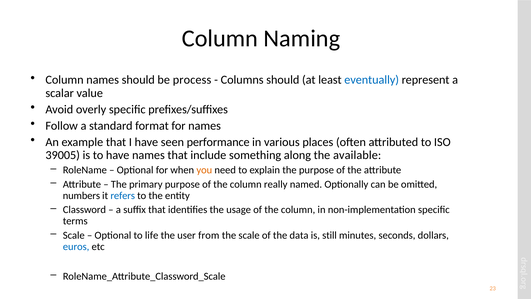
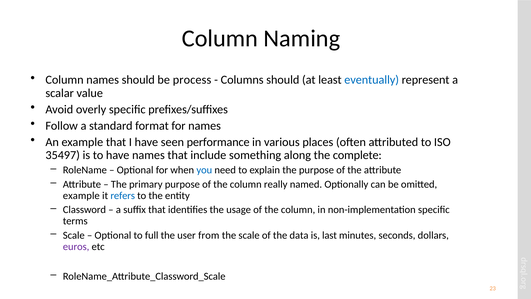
39005: 39005 -> 35497 (63, 155)
available: available -> complete (357, 155)
you colour: orange -> blue (204, 170)
numbers: numbers -> example (81, 195)
life: life -> full (152, 235)
still: still -> last (330, 235)
euros colour: blue -> purple (76, 246)
